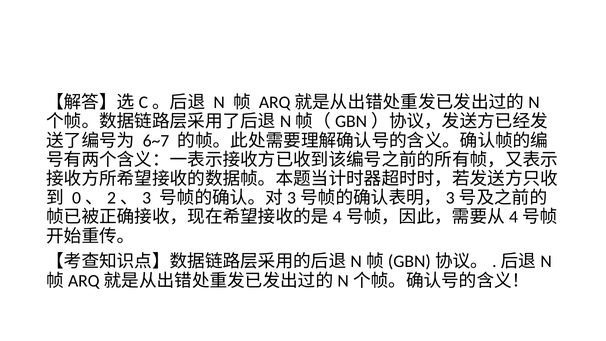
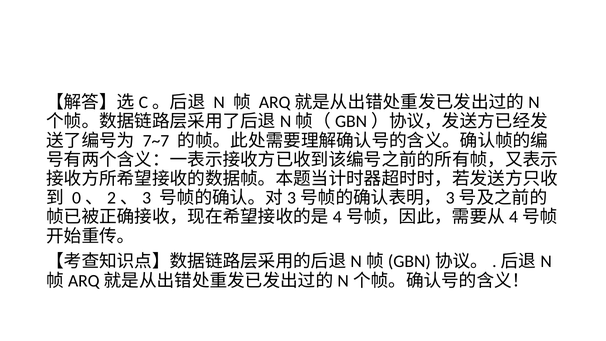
6~7: 6~7 -> 7~7 (156, 141)
